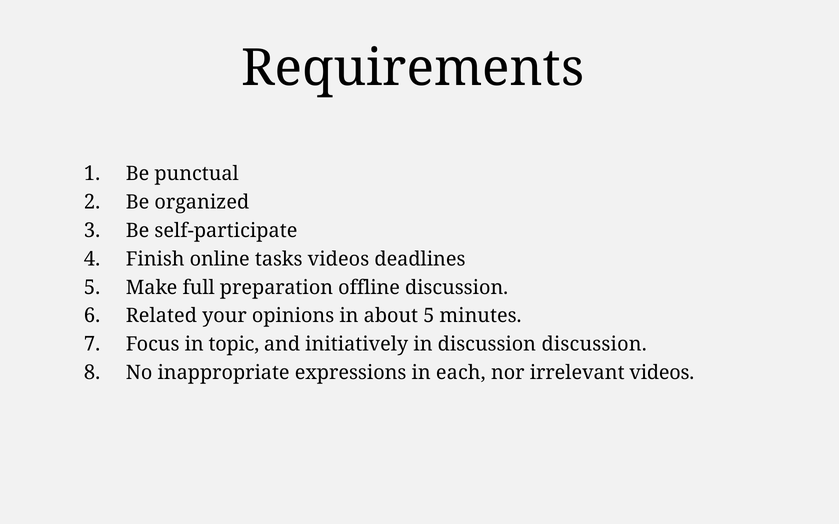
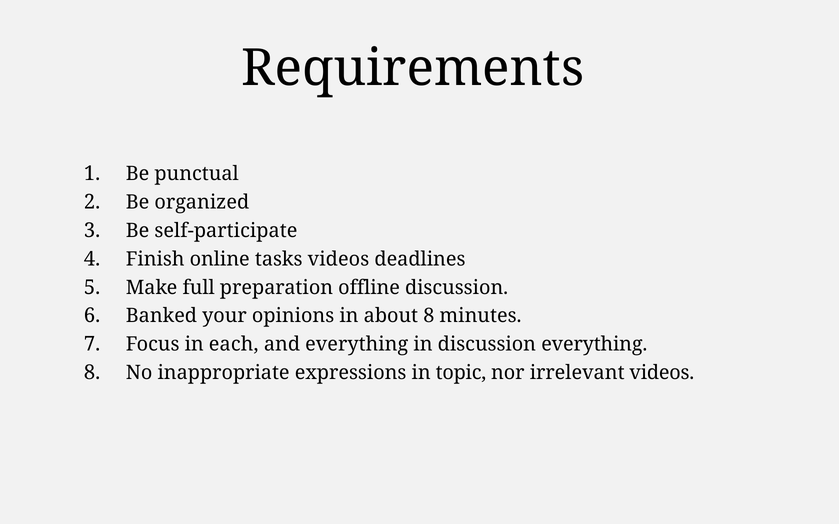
Related: Related -> Banked (161, 316)
about 5: 5 -> 8 (429, 316)
topic: topic -> each (234, 345)
and initiatively: initiatively -> everything (357, 345)
discussion discussion: discussion -> everything (594, 345)
each: each -> topic (461, 373)
